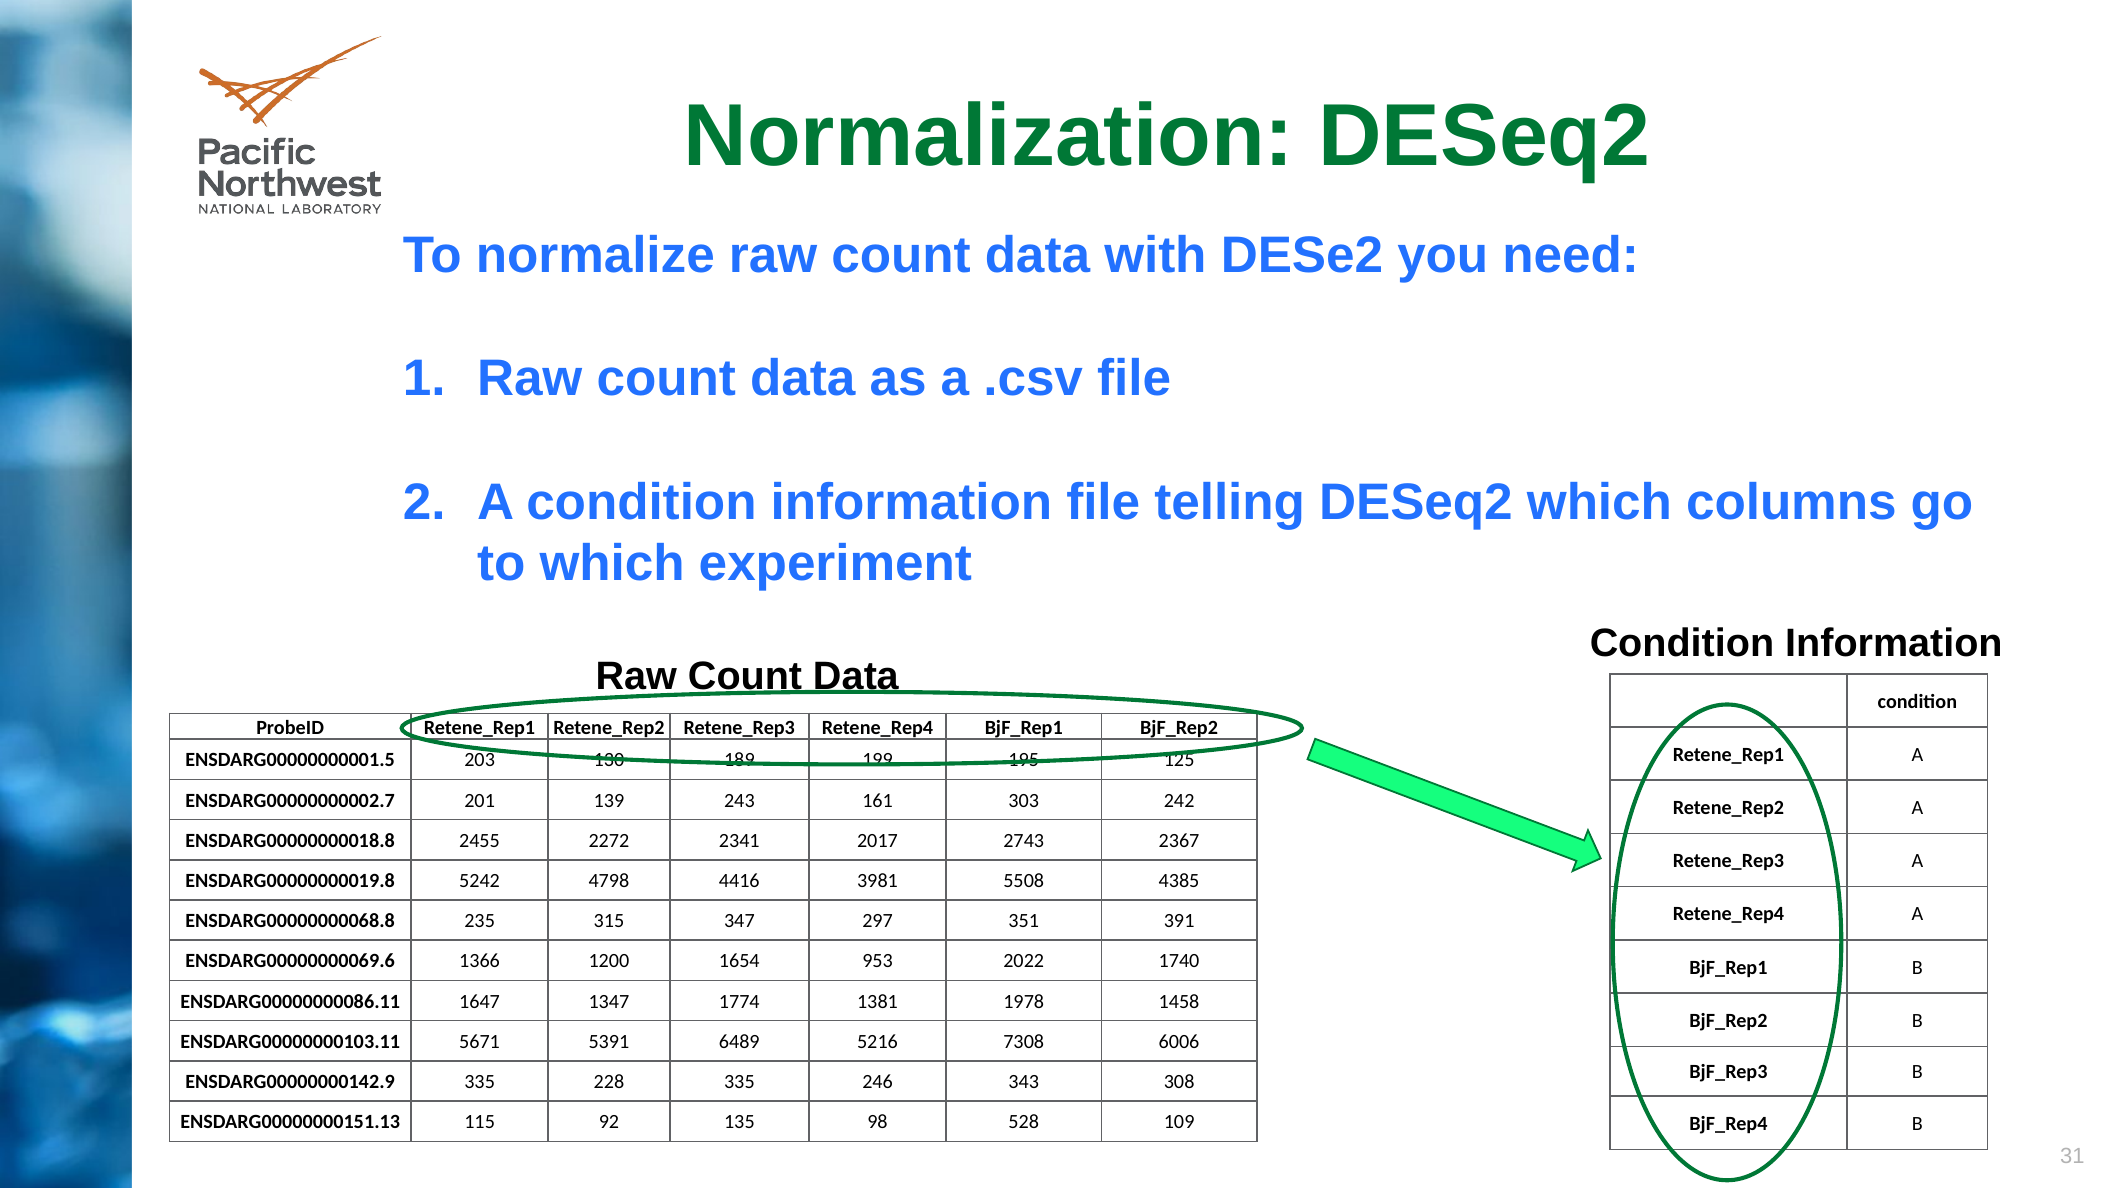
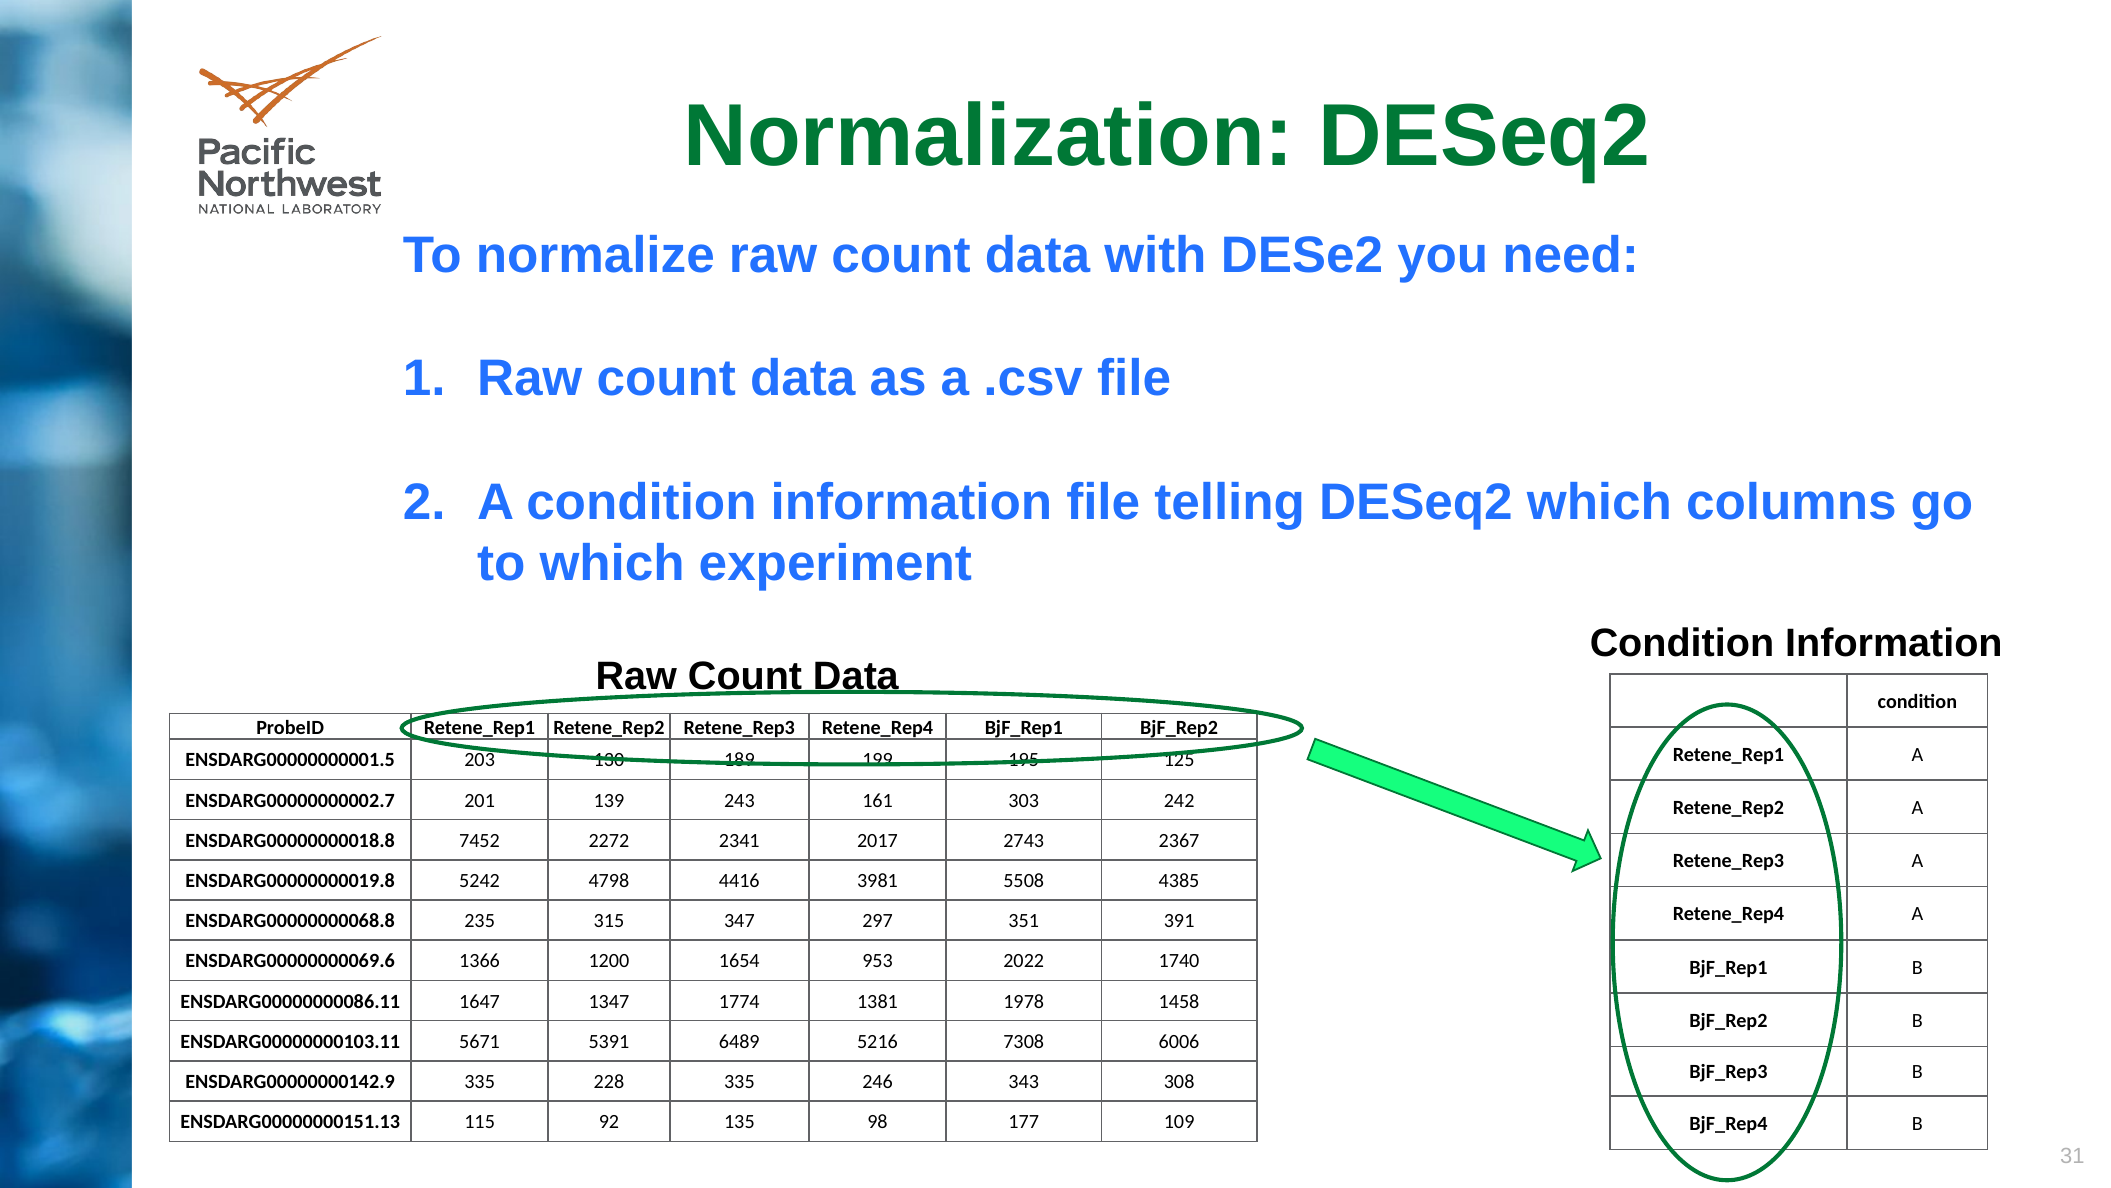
2455: 2455 -> 7452 (480, 840)
528: 528 -> 177 (1024, 1122)
